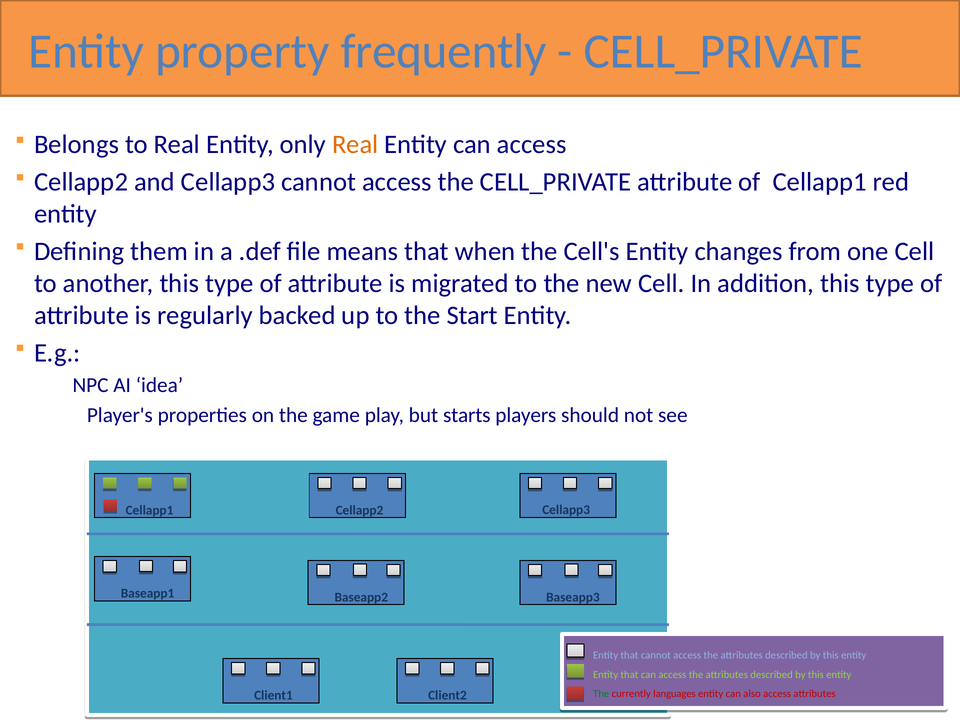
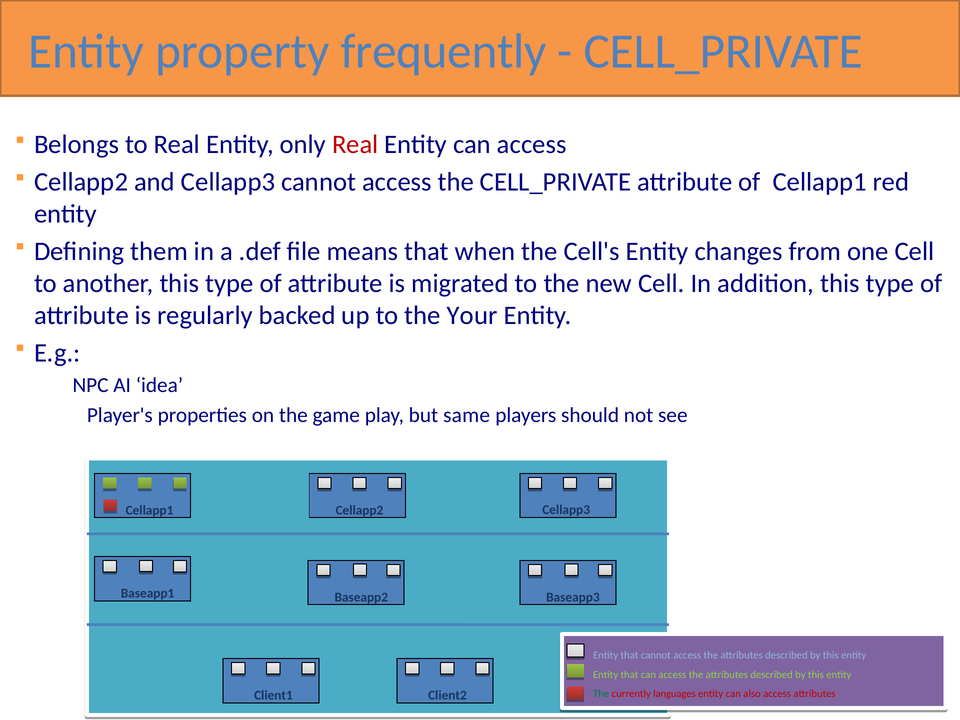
Real colour: orange -> red (355, 145)
Start: Start -> Your (472, 315)
starts: starts -> same (467, 415)
